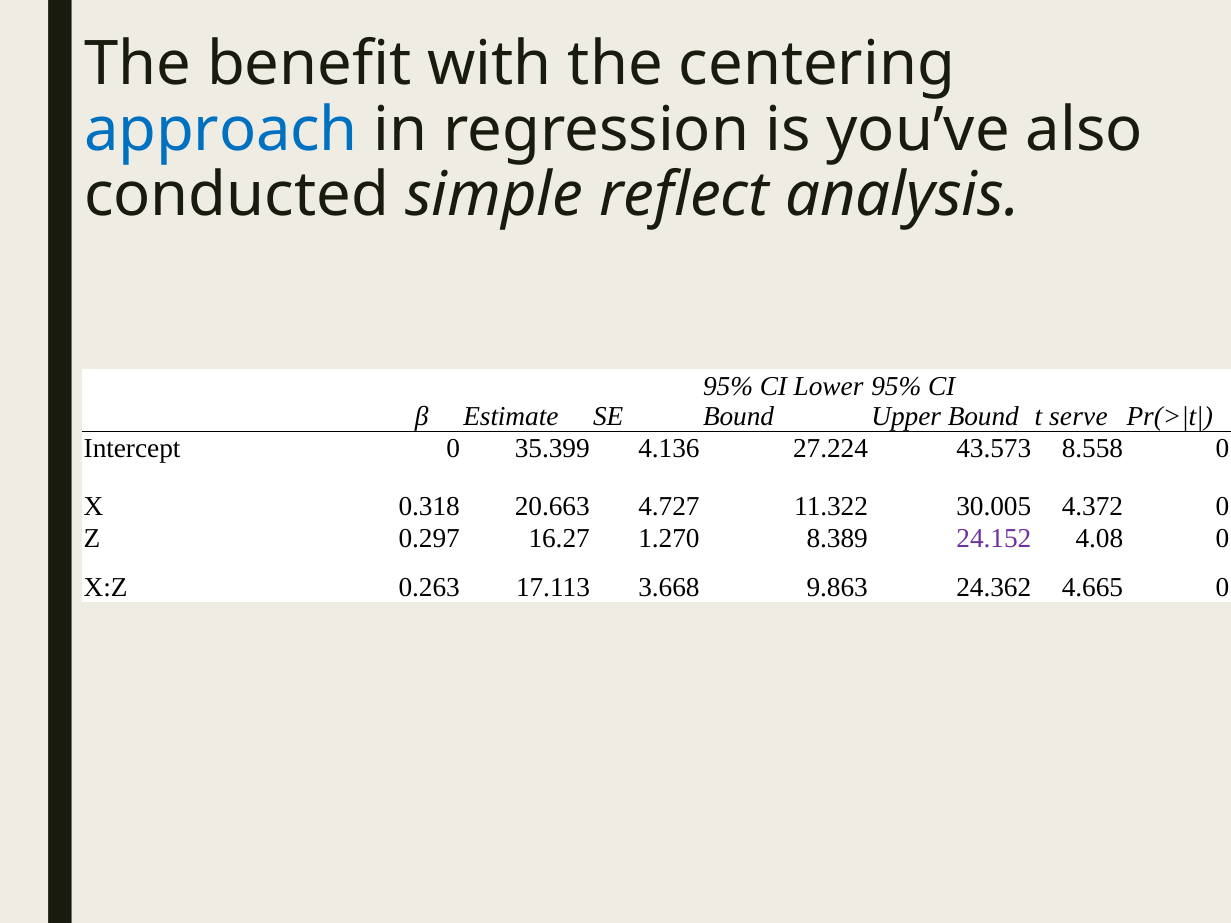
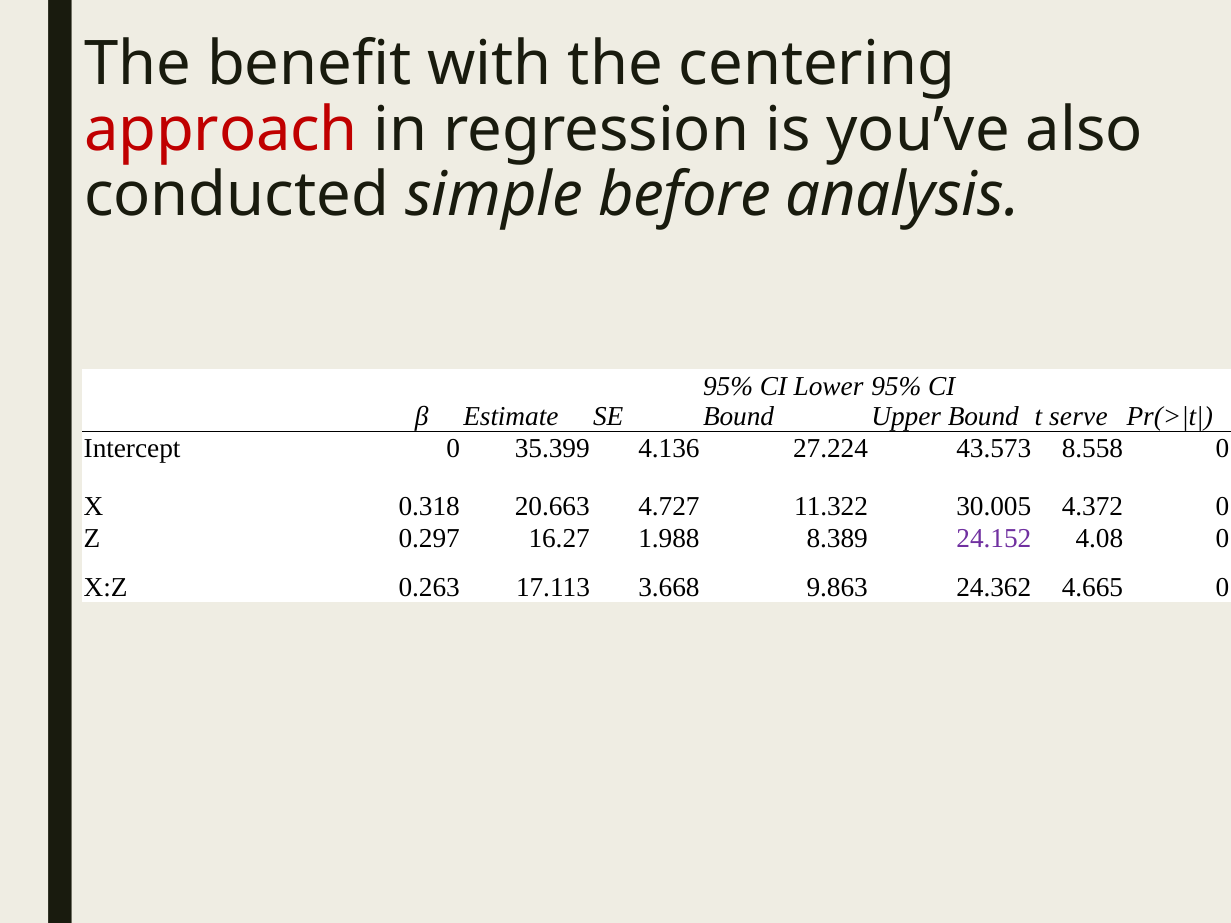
approach colour: blue -> red (221, 130)
reflect: reflect -> before (685, 196)
1.270: 1.270 -> 1.988 (669, 539)
